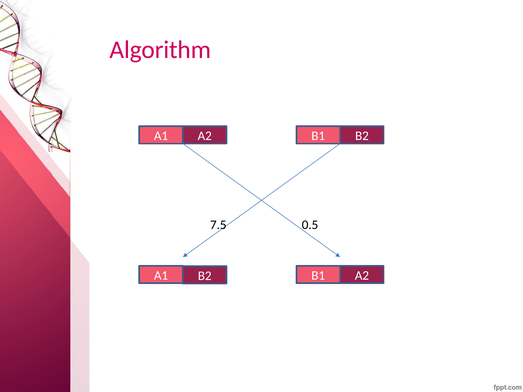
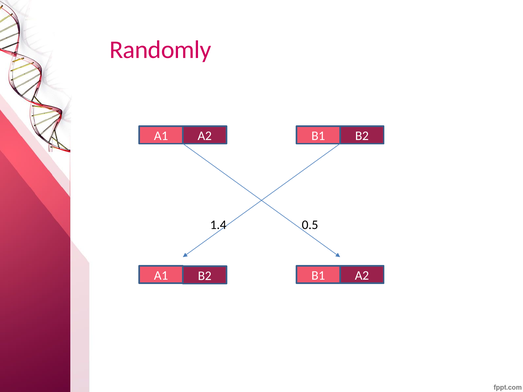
Algorithm: Algorithm -> Randomly (160, 50)
7.5: 7.5 -> 1.4 (218, 225)
